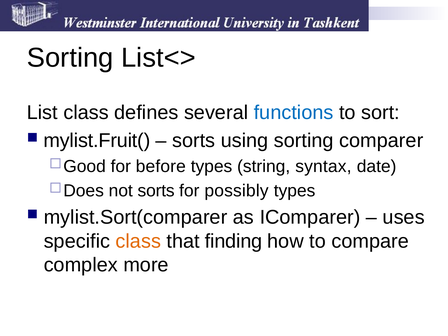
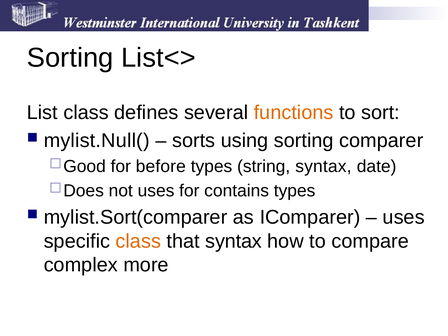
functions colour: blue -> orange (294, 113)
mylist.Fruit(: mylist.Fruit( -> mylist.Null( (97, 141)
not sorts: sorts -> uses (156, 191)
possibly: possibly -> contains (237, 191)
that finding: finding -> syntax (234, 241)
